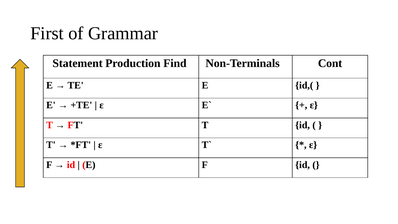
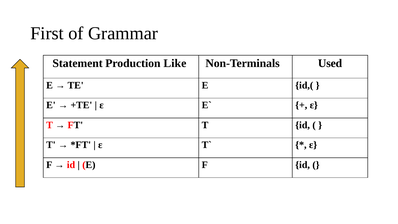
Find: Find -> Like (175, 63)
Cont: Cont -> Used (330, 63)
